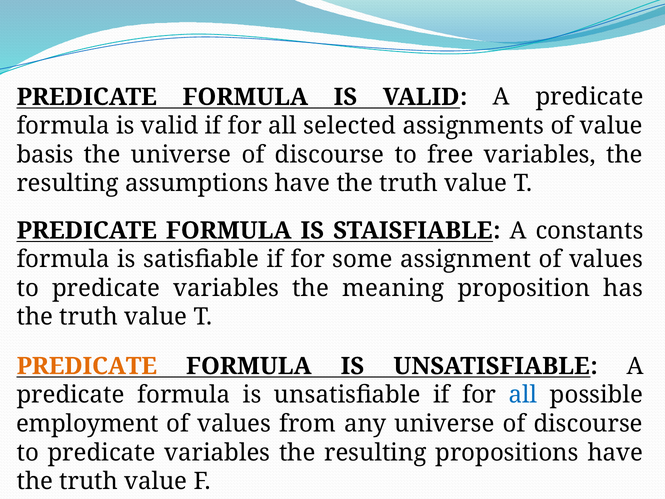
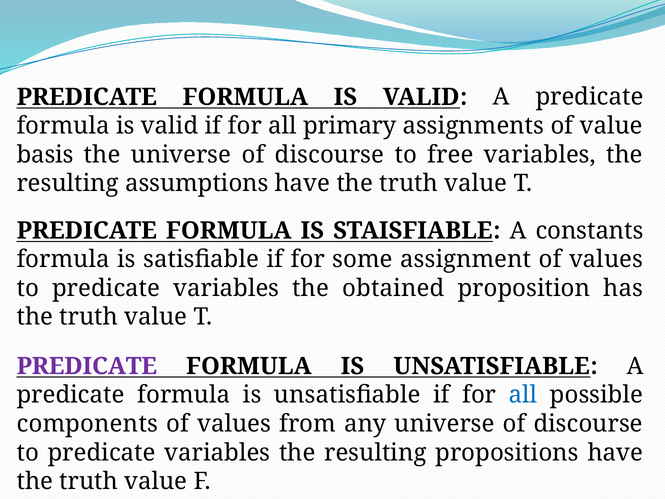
selected: selected -> primary (350, 126)
meaning: meaning -> obtained (393, 288)
PREDICATE colour: orange -> purple (87, 366)
employment: employment -> components (87, 424)
